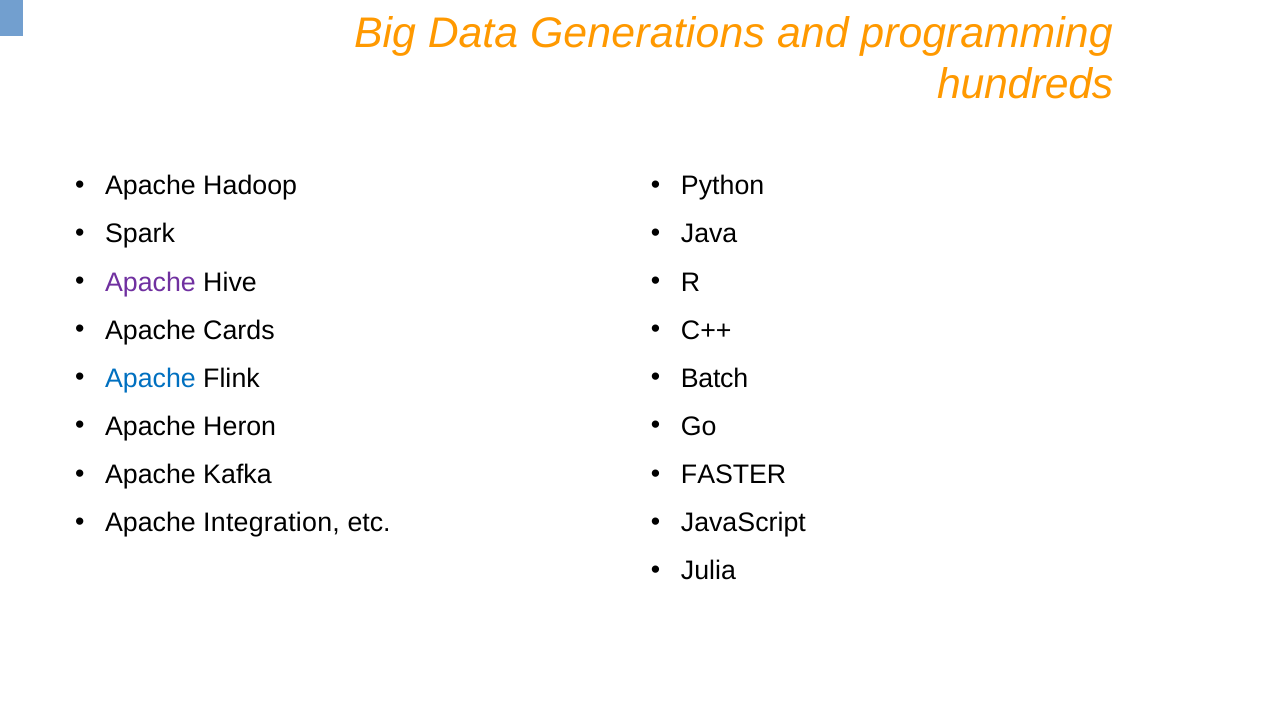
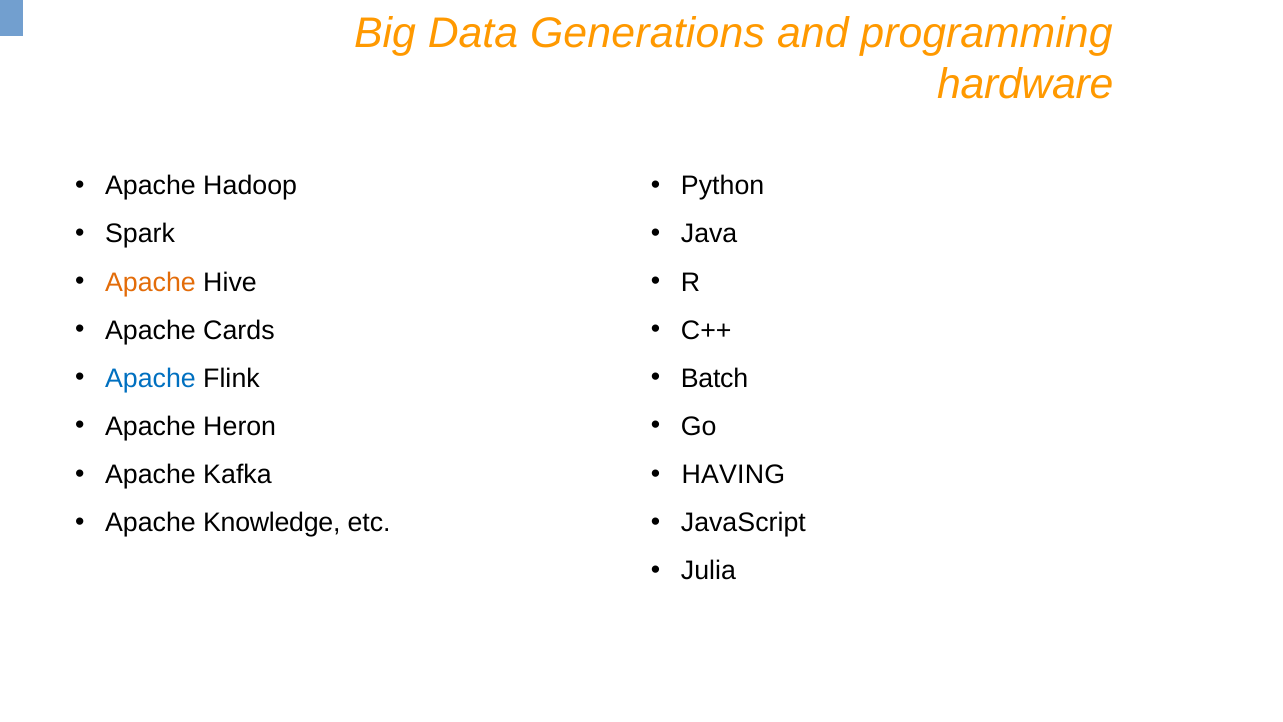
hundreds: hundreds -> hardware (1025, 85)
Apache colour: purple -> orange (150, 282)
FASTER: FASTER -> HAVING (733, 475)
Integration: Integration -> Knowledge (272, 523)
